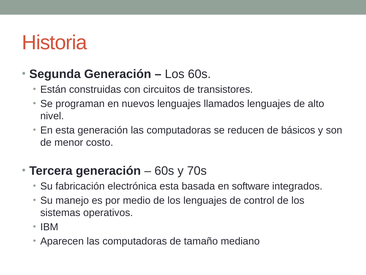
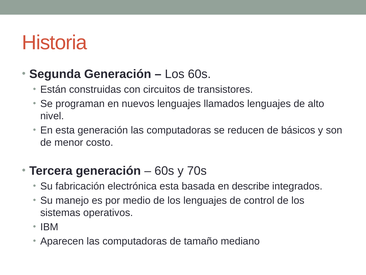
software: software -> describe (251, 186)
